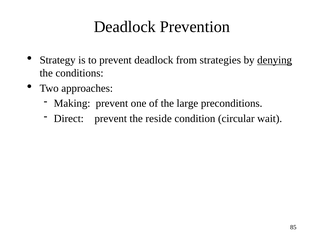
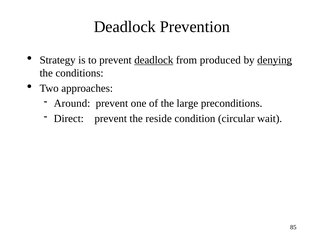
deadlock underline: none -> present (154, 60)
strategies: strategies -> produced (220, 60)
Making: Making -> Around (72, 103)
